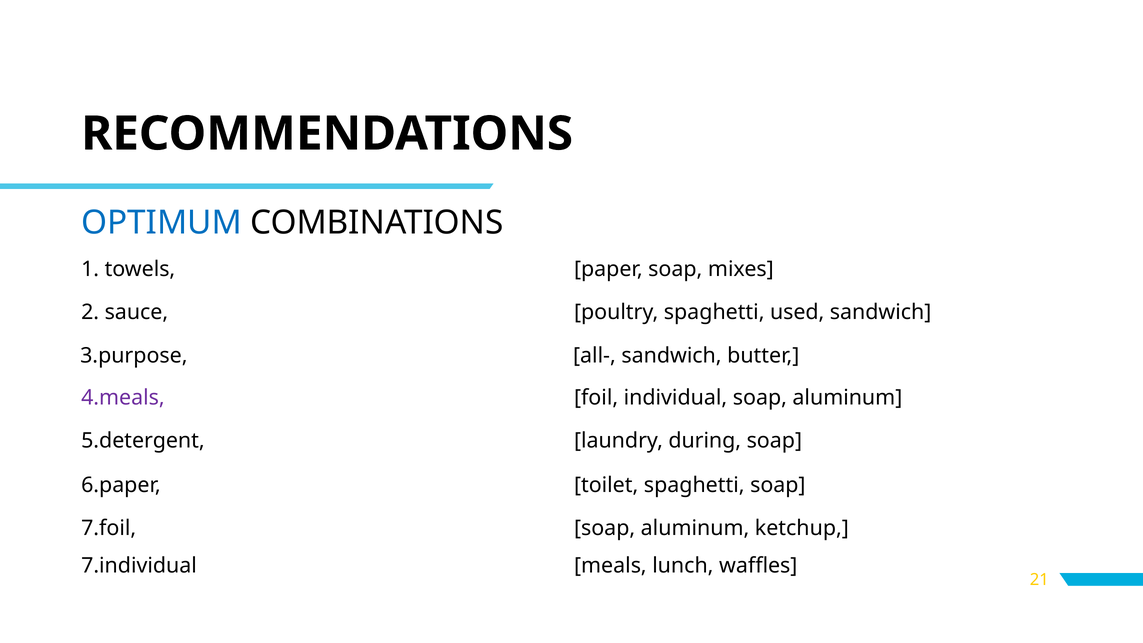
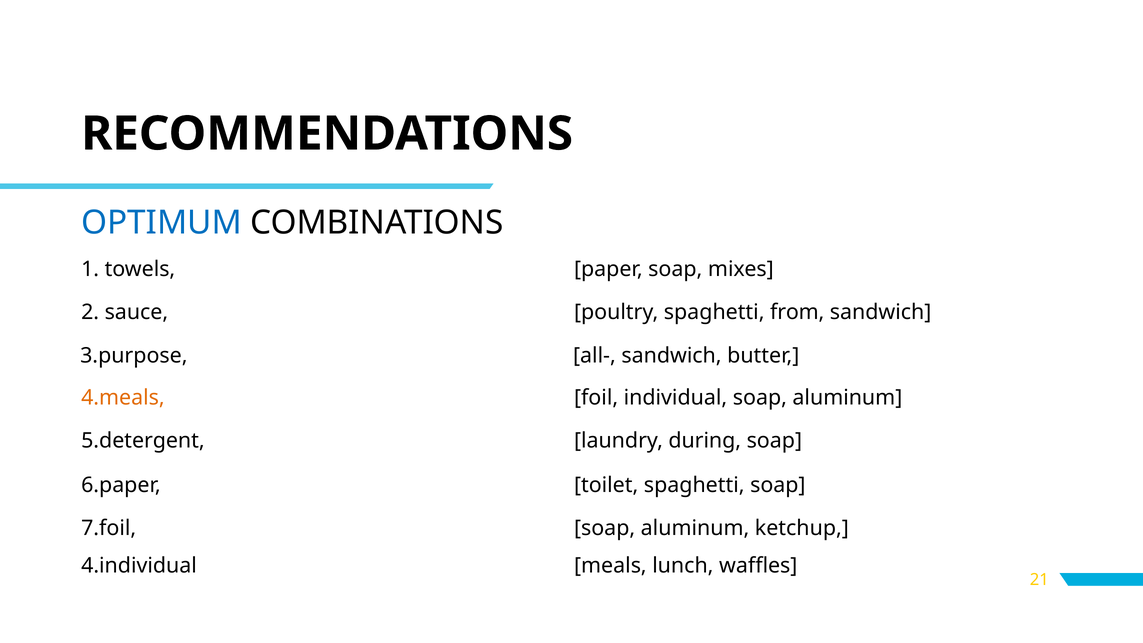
used: used -> from (797, 312)
4.meals colour: purple -> orange (123, 398)
7.individual: 7.individual -> 4.individual (139, 566)
